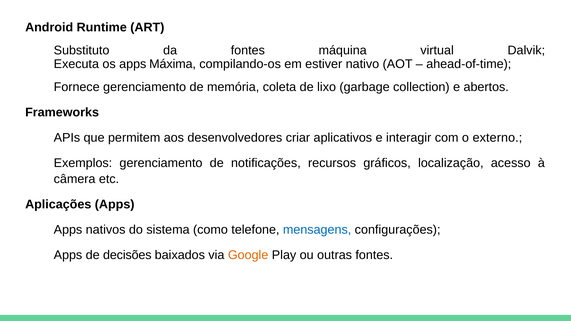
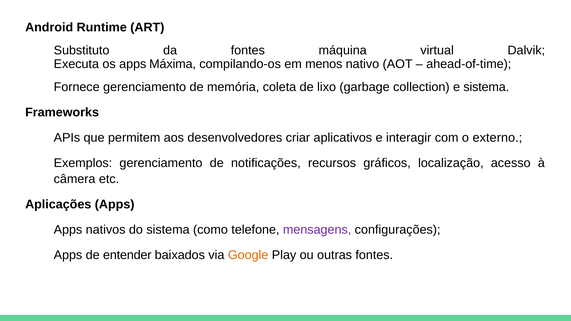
estiver: estiver -> menos (324, 64)
e abertos: abertos -> sistema (486, 87)
mensagens colour: blue -> purple (317, 230)
decisões: decisões -> entender (127, 255)
